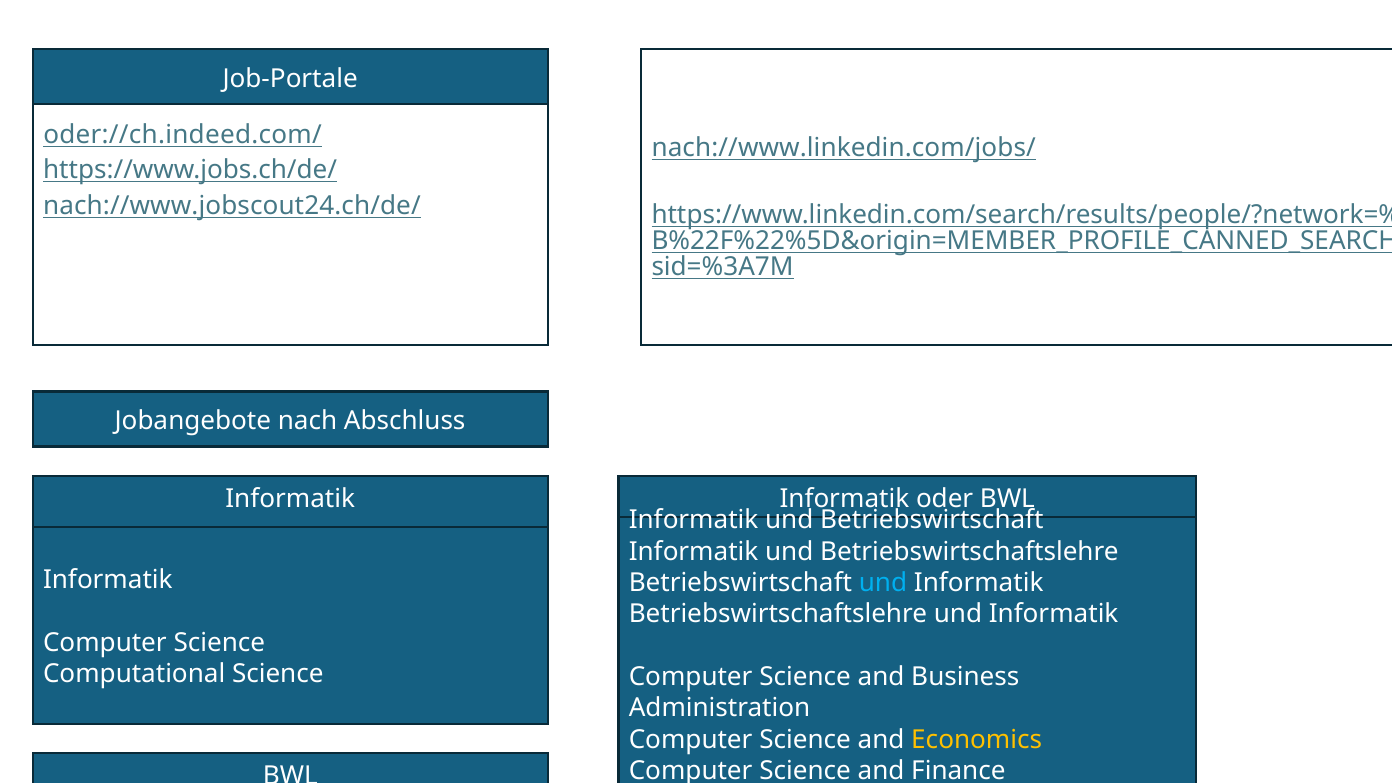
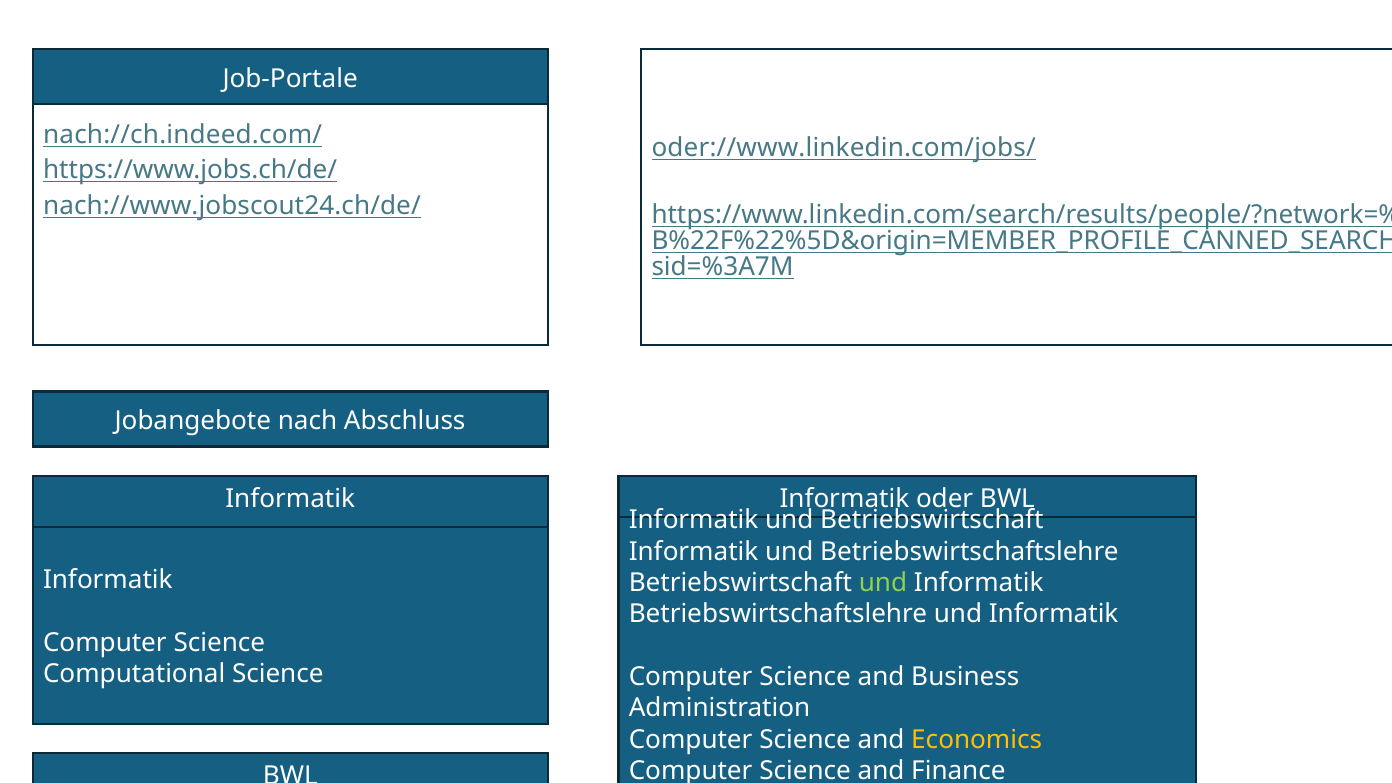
oder://ch.indeed.com/: oder://ch.indeed.com/ -> nach://ch.indeed.com/ (183, 135)
nach://www.linkedin.com/jobs/: nach://www.linkedin.com/jobs/ -> oder://www.linkedin.com/jobs/ (844, 148)
und colour: light blue -> light green (883, 583)
